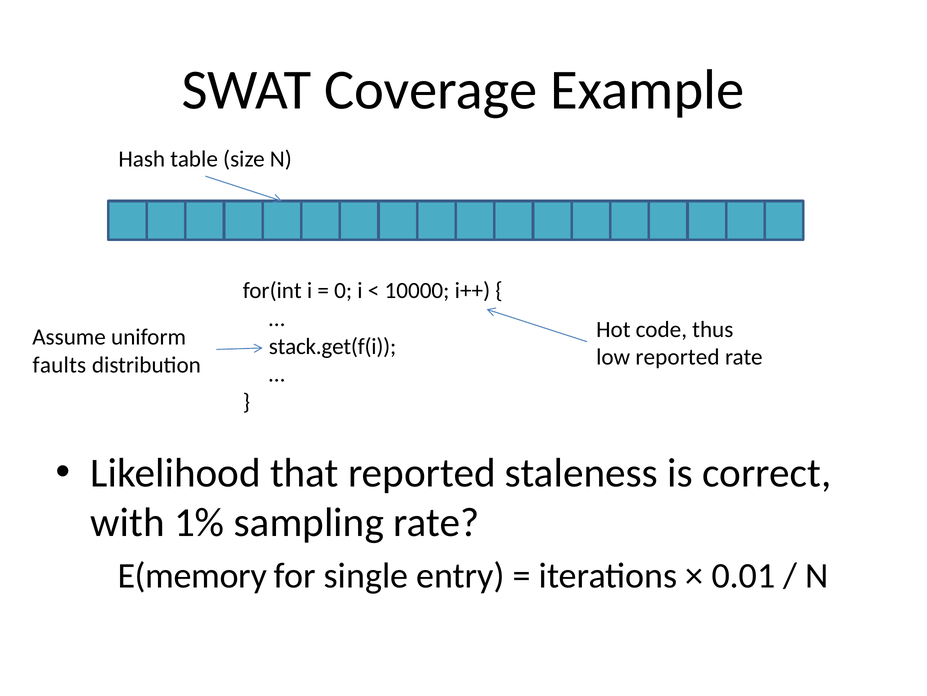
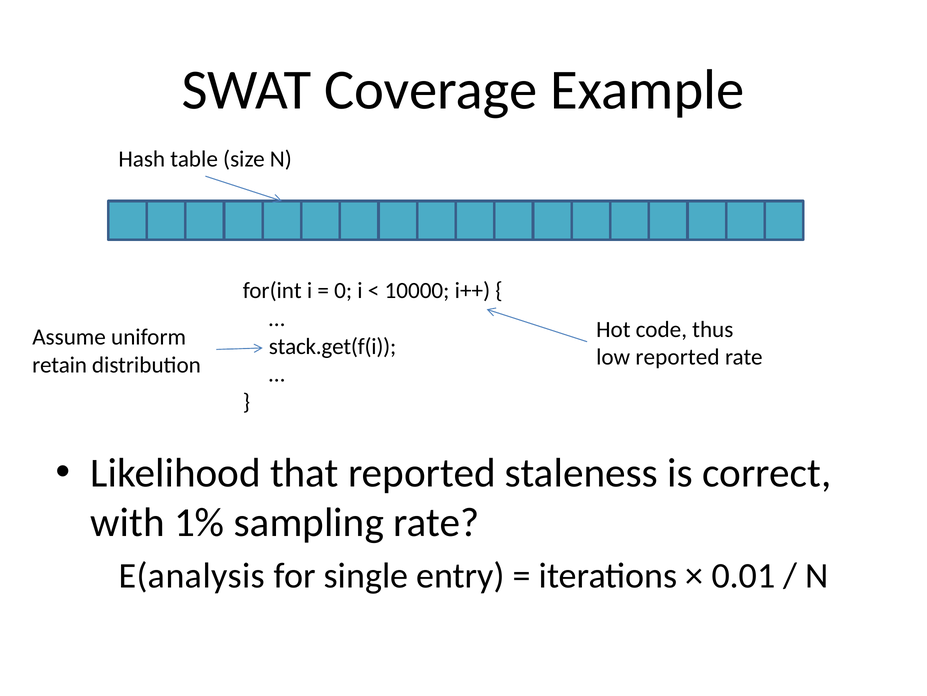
faults: faults -> retain (60, 365)
E(memory: E(memory -> E(analysis (192, 575)
